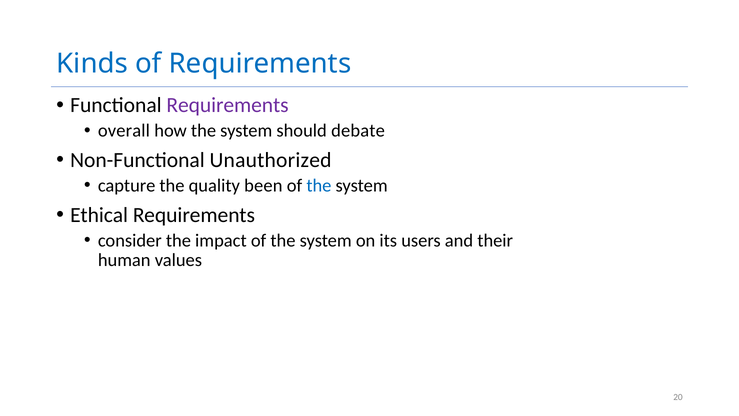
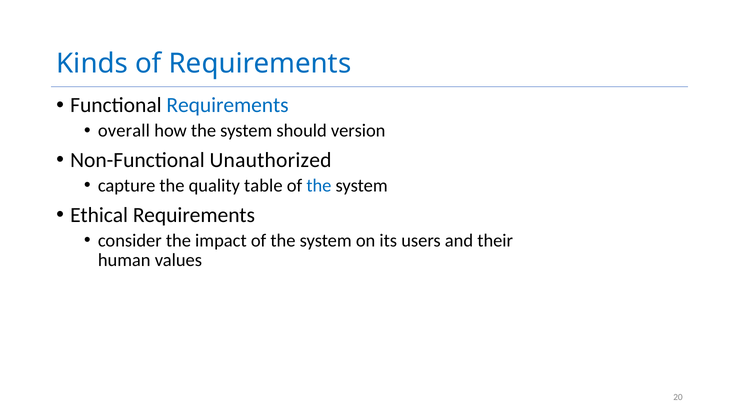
Requirements colour: purple -> blue (228, 105)
debate: debate -> version (358, 131)
been: been -> table (263, 185)
